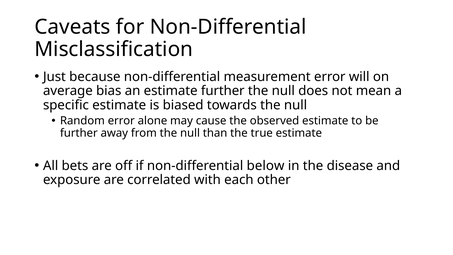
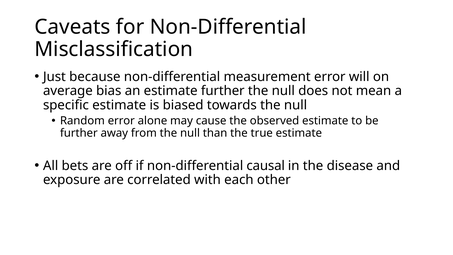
below: below -> causal (266, 166)
